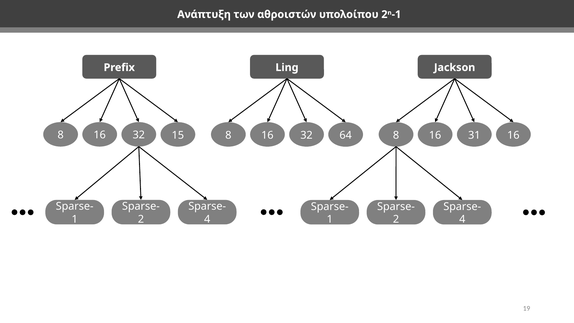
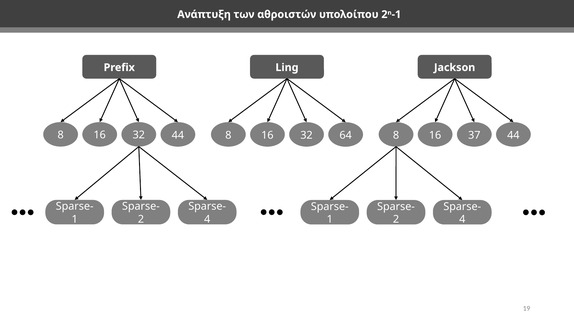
8 15: 15 -> 44 (178, 135)
31: 31 -> 37 (474, 135)
64 16: 16 -> 44 (513, 135)
